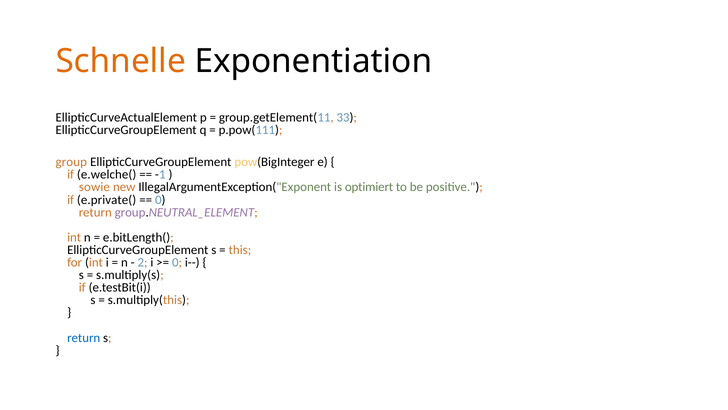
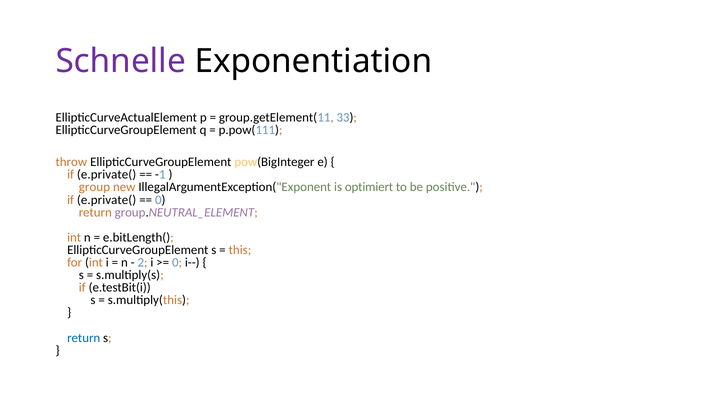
Schnelle colour: orange -> purple (121, 61)
group: group -> throw (71, 162)
e.welche(: e.welche( -> e.private( (107, 174)
sowie: sowie -> group (94, 187)
